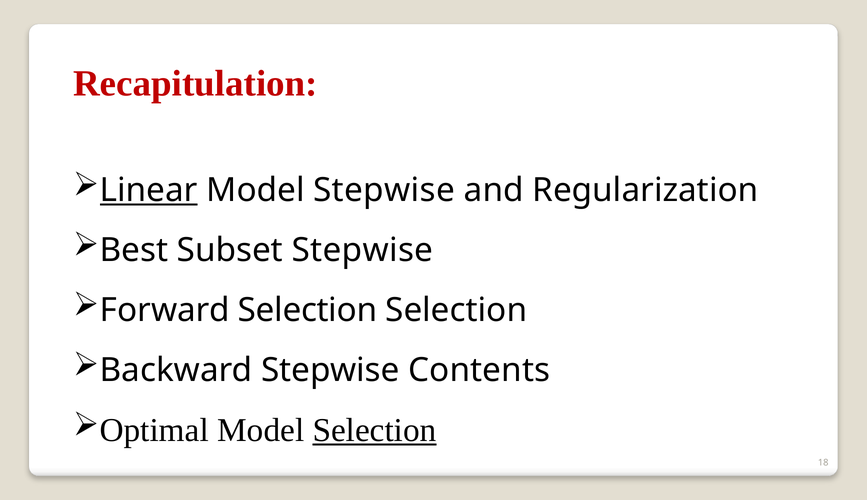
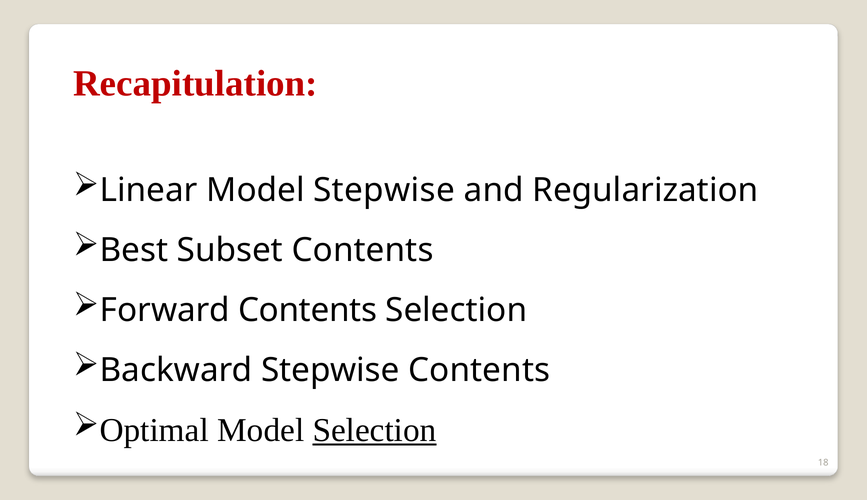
Linear underline: present -> none (149, 190)
Subset Stepwise: Stepwise -> Contents (363, 250)
Forward Selection: Selection -> Contents (308, 310)
